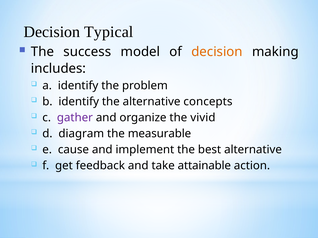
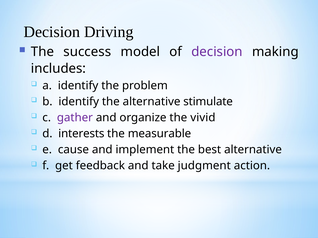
Typical: Typical -> Driving (109, 32)
decision colour: orange -> purple (217, 52)
concepts: concepts -> stimulate (208, 102)
diagram: diagram -> interests (81, 134)
attainable: attainable -> judgment (204, 166)
